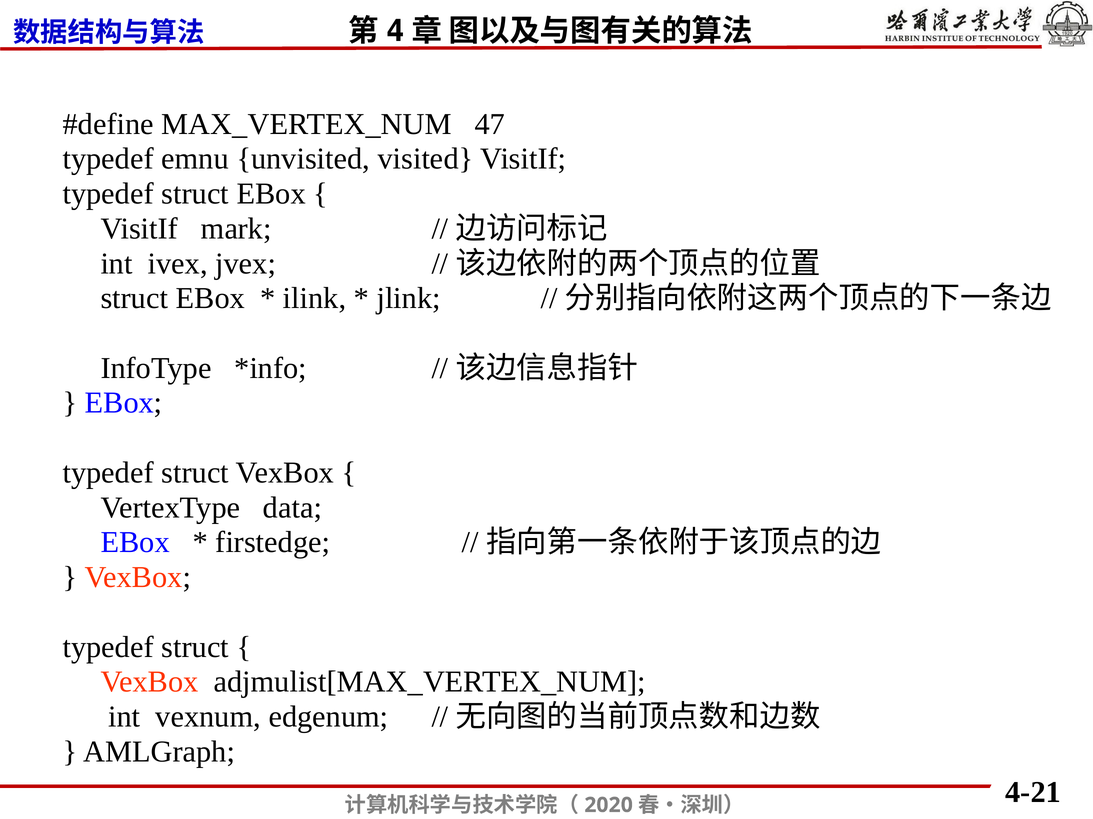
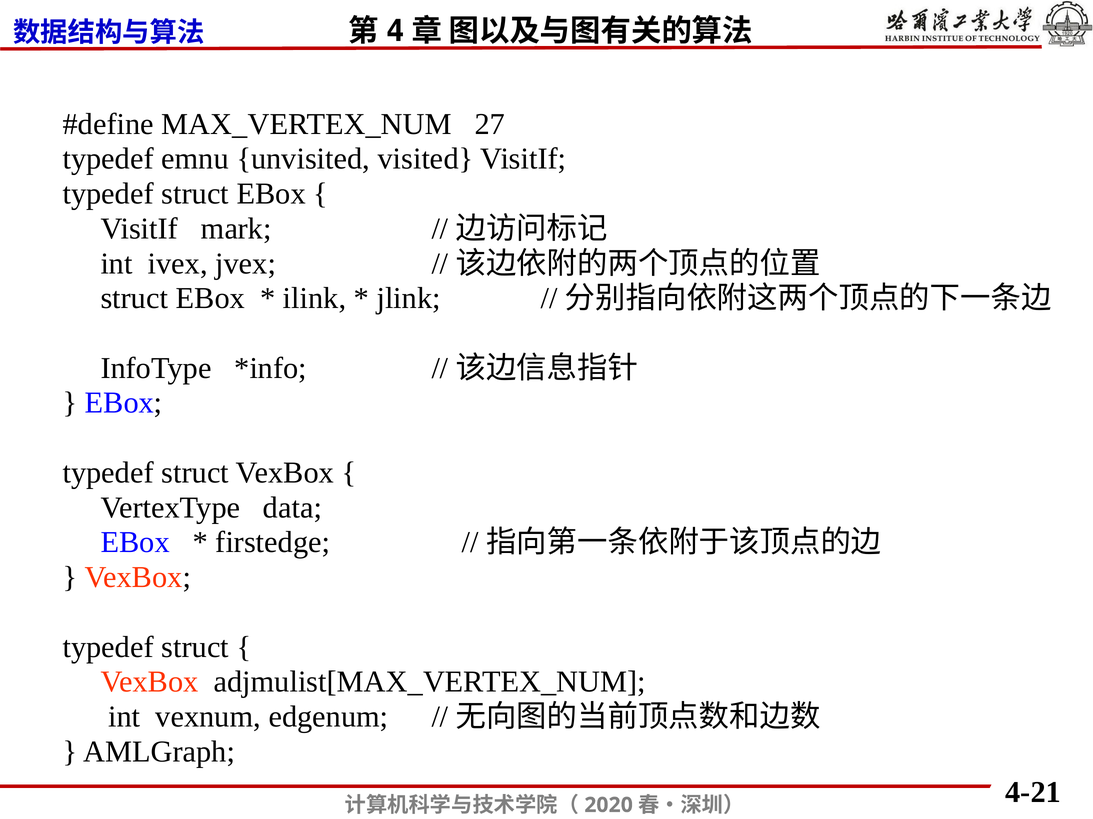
47: 47 -> 27 (490, 124)
